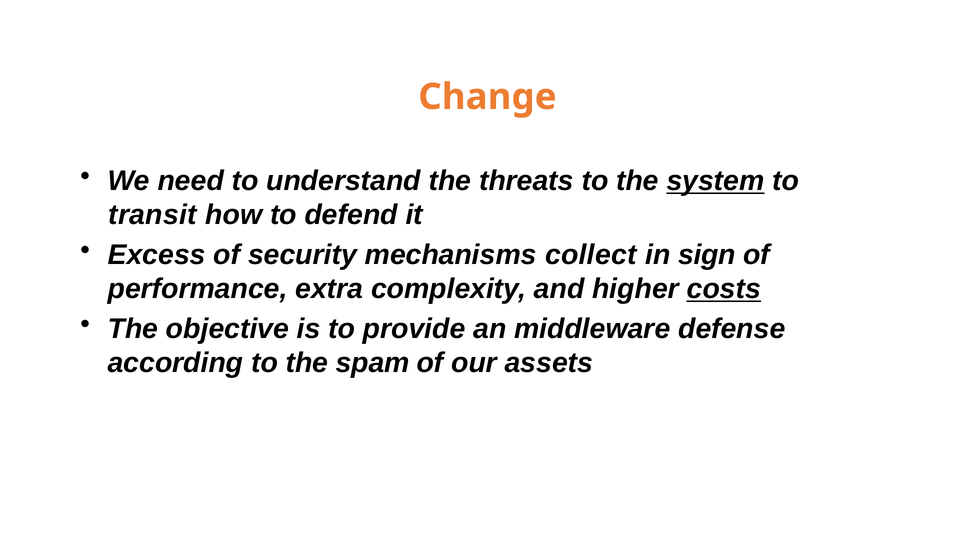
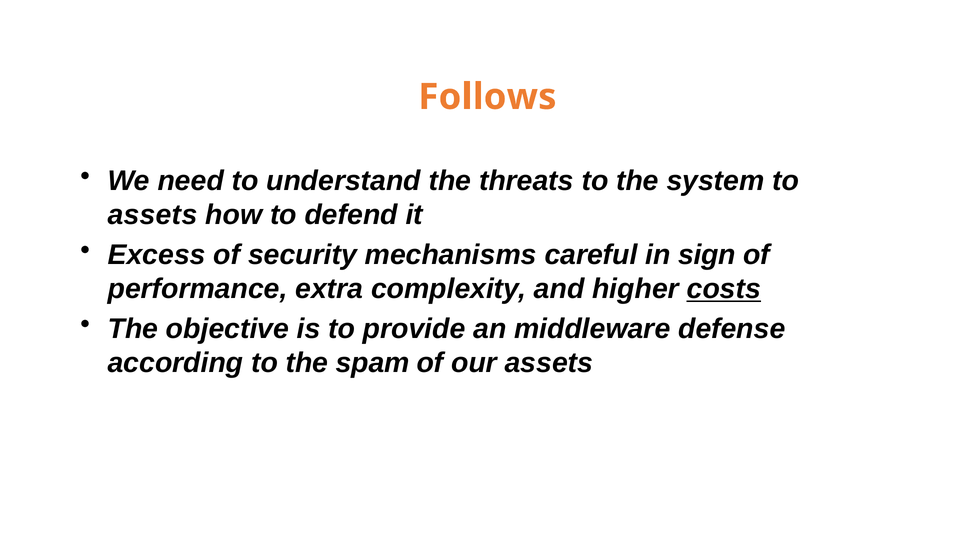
Change: Change -> Follows (487, 97)
system underline: present -> none (716, 181)
transit: transit -> assets (153, 215)
collect: collect -> careful (591, 255)
